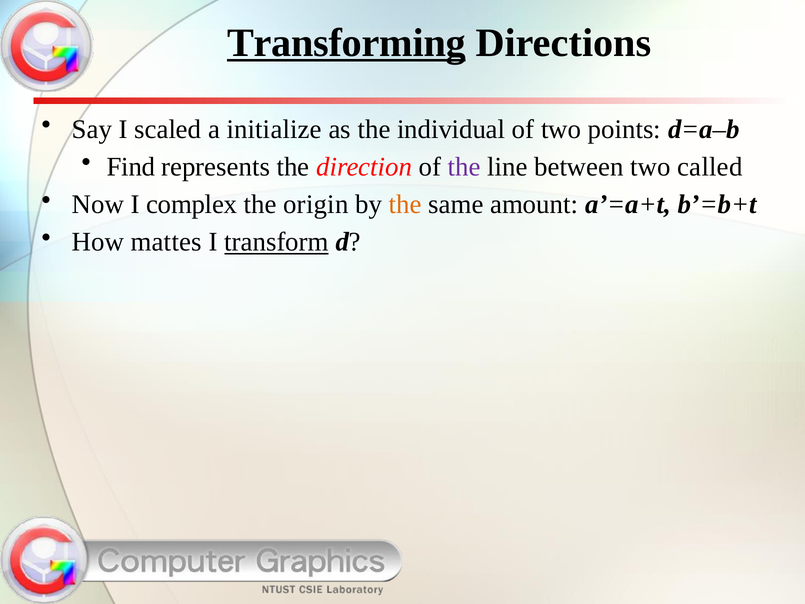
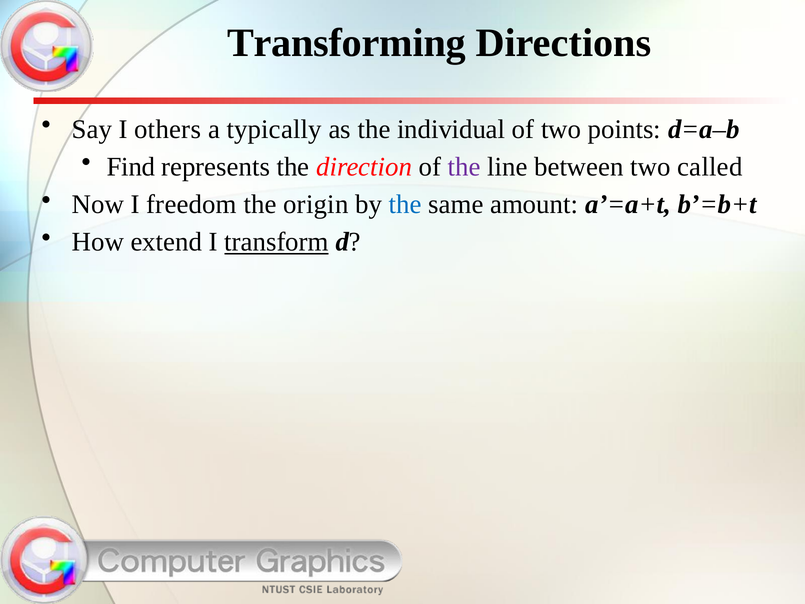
Transforming underline: present -> none (346, 43)
scaled: scaled -> others (168, 129)
initialize: initialize -> typically (274, 129)
complex: complex -> freedom (192, 204)
the colour: orange -> blue (405, 204)
mattes: mattes -> extend (166, 242)
